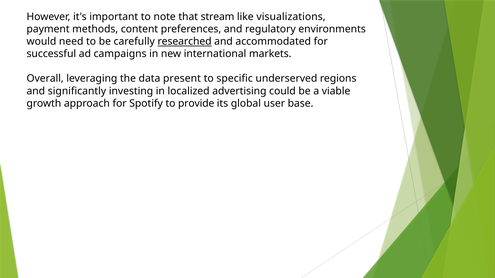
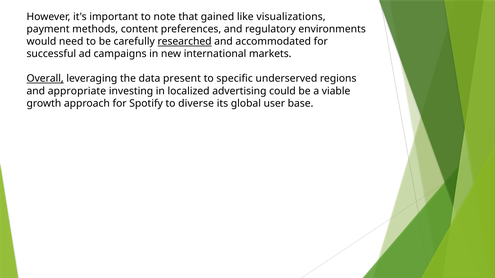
stream: stream -> gained (217, 17)
Overall underline: none -> present (45, 79)
significantly: significantly -> appropriate (77, 91)
provide: provide -> diverse (196, 103)
